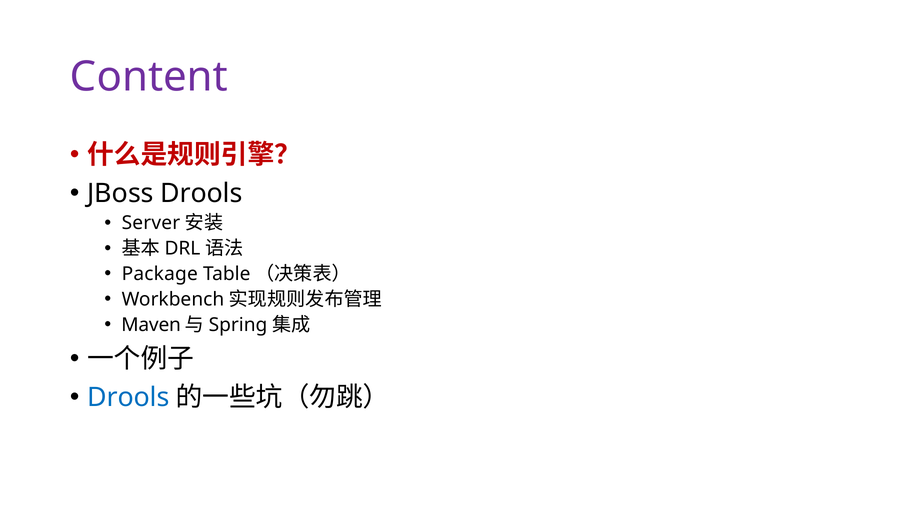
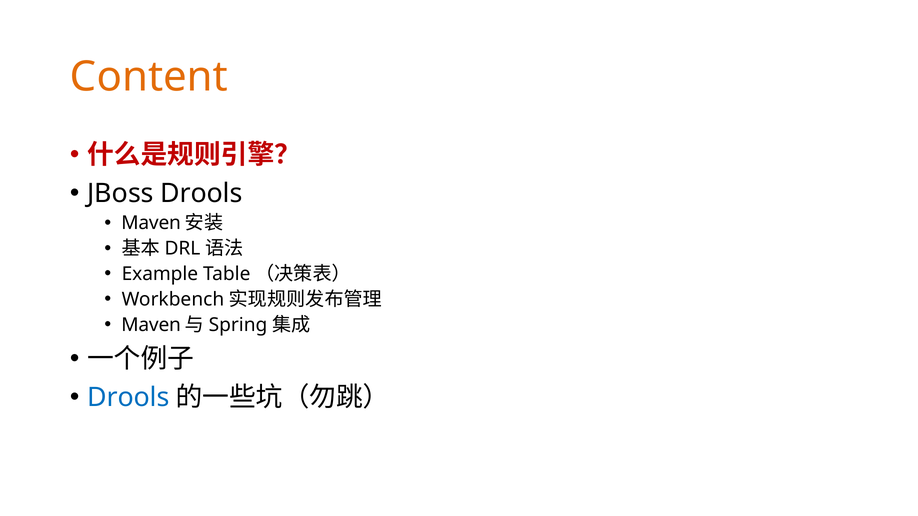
Content colour: purple -> orange (149, 77)
Server: Server -> Maven (151, 223)
Package: Package -> Example (160, 274)
